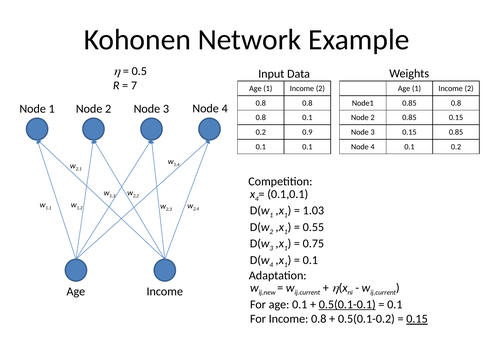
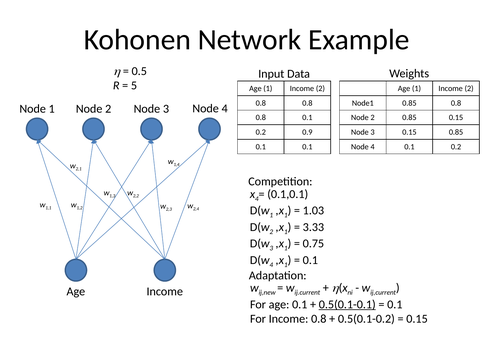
7: 7 -> 5 (134, 86)
0.55: 0.55 -> 3.33 (313, 227)
0.15 underline: present -> none (417, 319)
